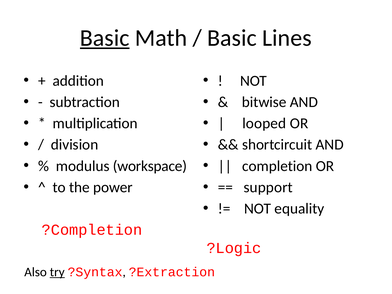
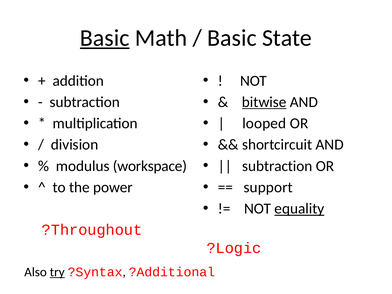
Lines: Lines -> State (287, 38)
bitwise underline: none -> present (264, 102)
completion: completion -> subtraction (277, 166)
equality underline: none -> present (299, 209)
?Completion: ?Completion -> ?Throughout (92, 230)
?Extraction: ?Extraction -> ?Additional (172, 272)
